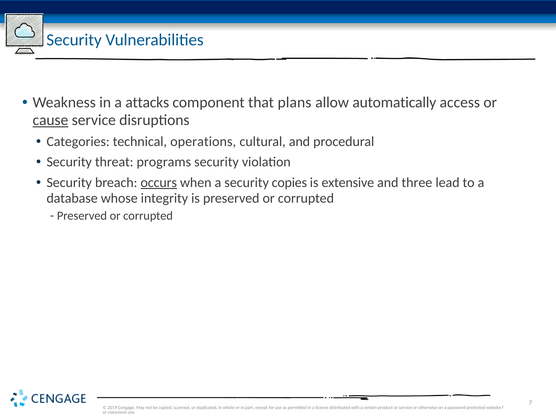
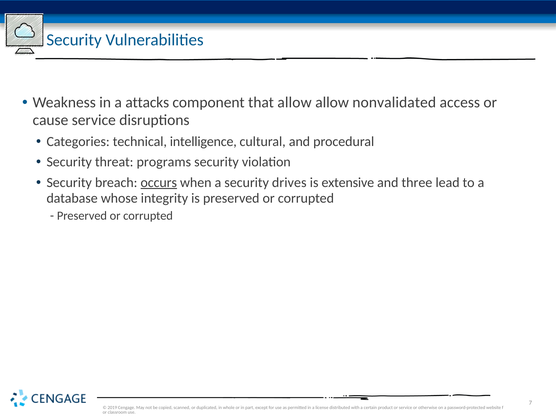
that plans: plans -> allow (295, 103)
automatically: automatically -> nonvalidated (394, 103)
cause underline: present -> none (50, 120)
operations: operations -> intelligence (203, 142)
copies: copies -> drives (289, 183)
